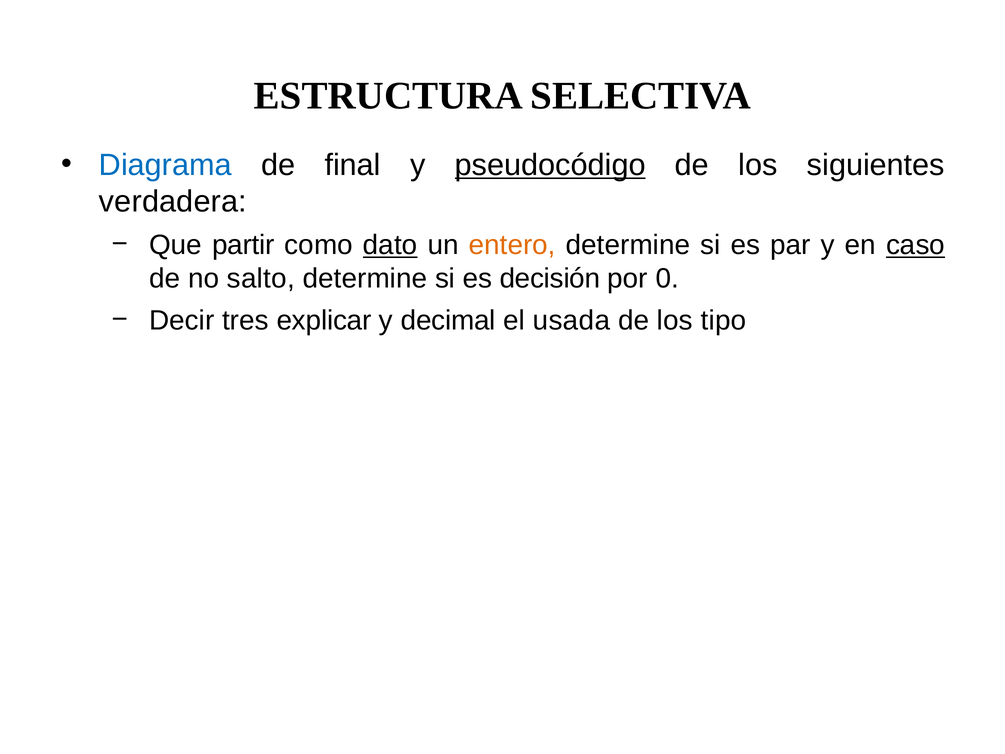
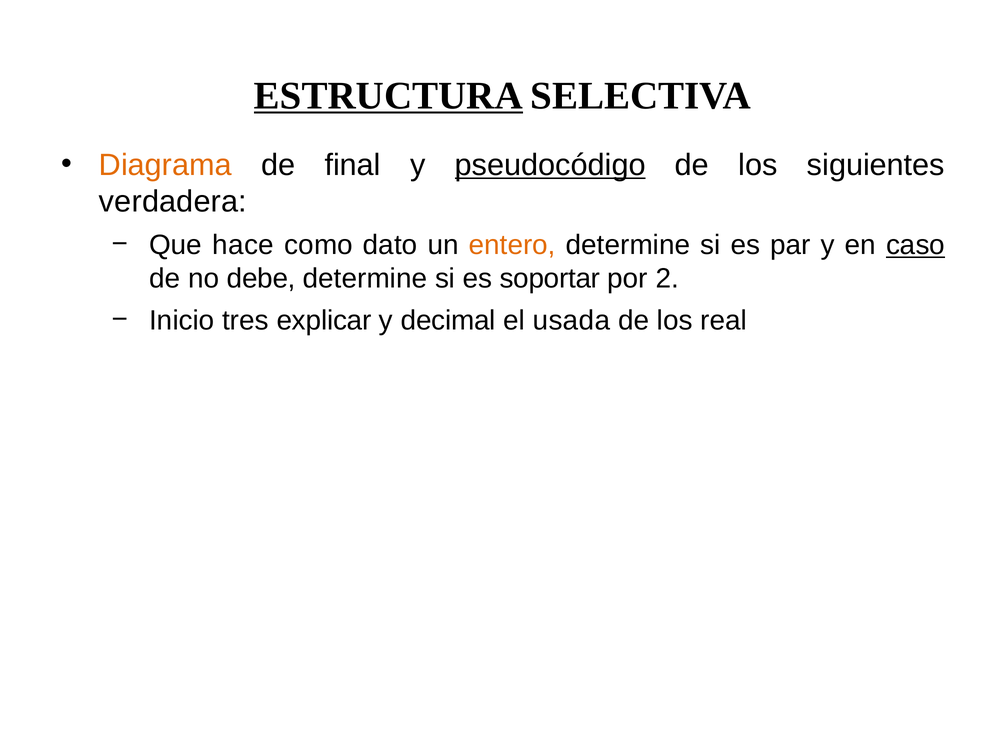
ESTRUCTURA underline: none -> present (388, 96)
Diagrama colour: blue -> orange (165, 165)
partir: partir -> hace (243, 245)
dato underline: present -> none (390, 245)
salto: salto -> debe (261, 279)
decisión: decisión -> soportar (550, 279)
0: 0 -> 2 (667, 279)
Decir: Decir -> Inicio (182, 321)
tipo: tipo -> real (724, 321)
